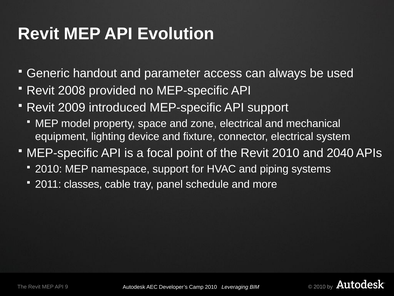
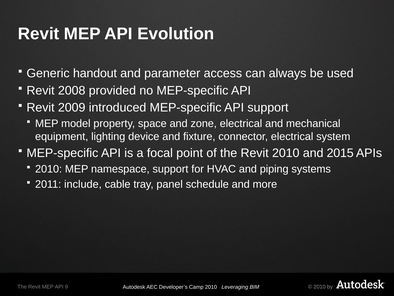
2040: 2040 -> 2015 (340, 153)
classes: classes -> include (83, 184)
